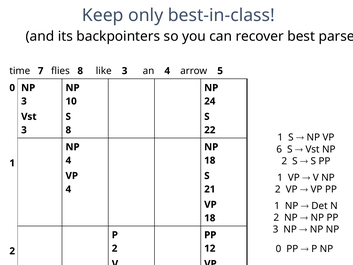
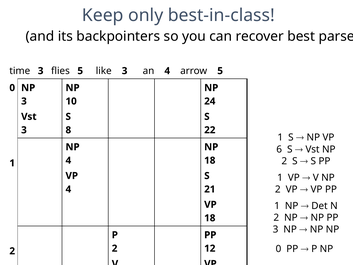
time 7: 7 -> 3 (41, 71)
flies 8: 8 -> 5 (80, 71)
